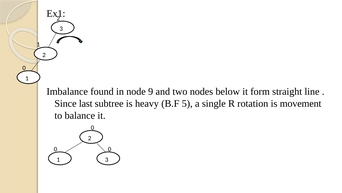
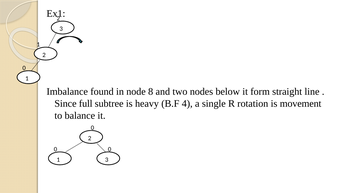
9: 9 -> 8 (151, 91)
last: last -> full (86, 103)
5: 5 -> 4 (187, 103)
